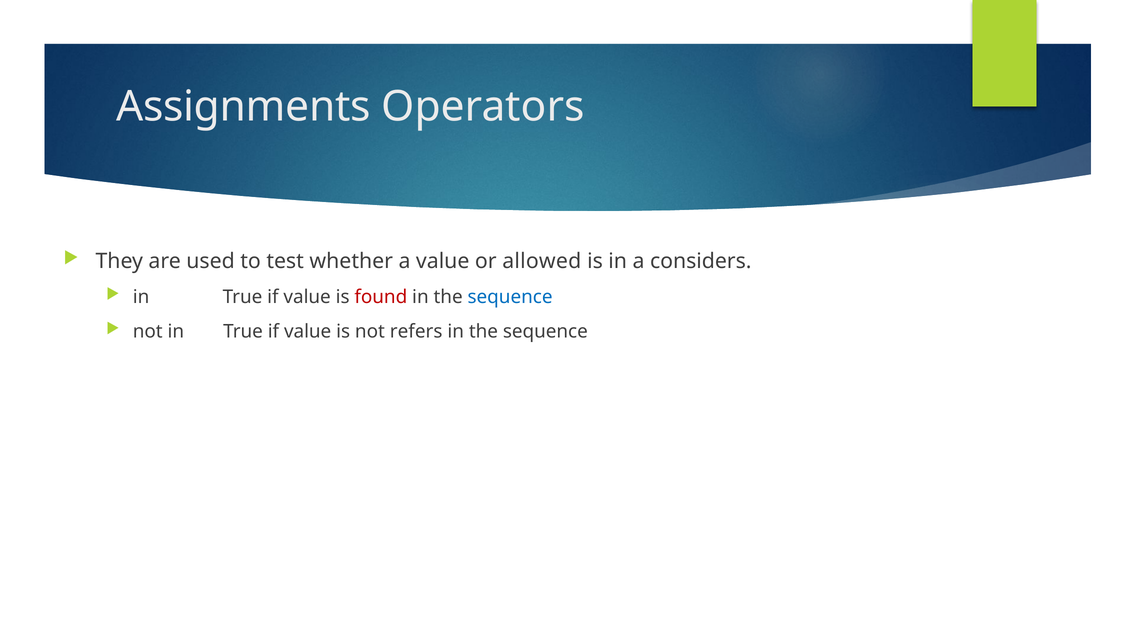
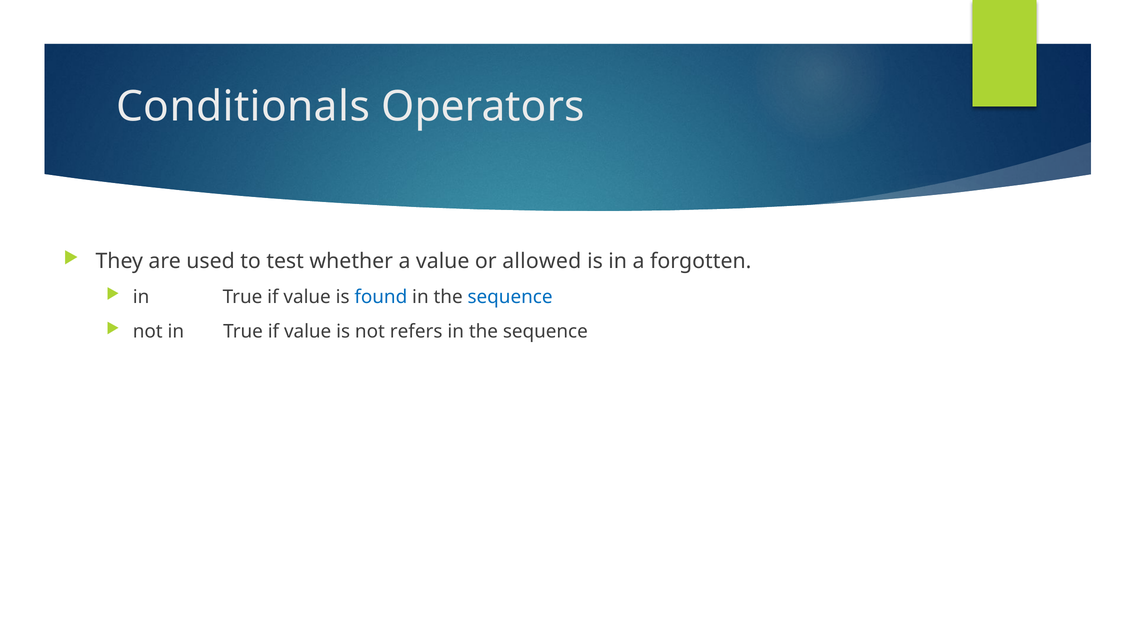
Assignments: Assignments -> Conditionals (243, 107)
considers: considers -> forgotten (701, 261)
found colour: red -> blue (381, 297)
